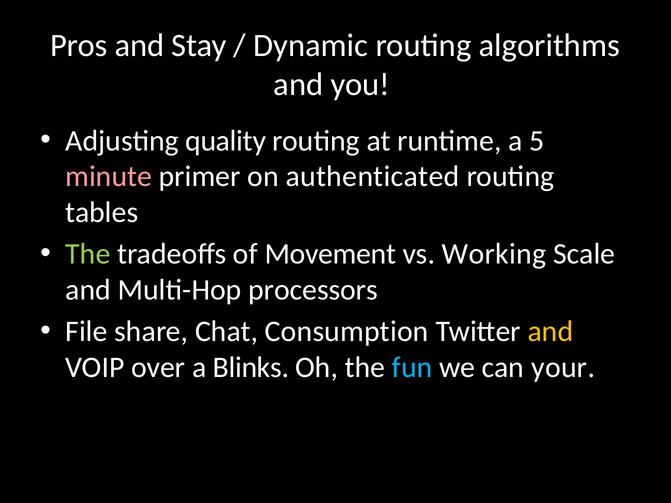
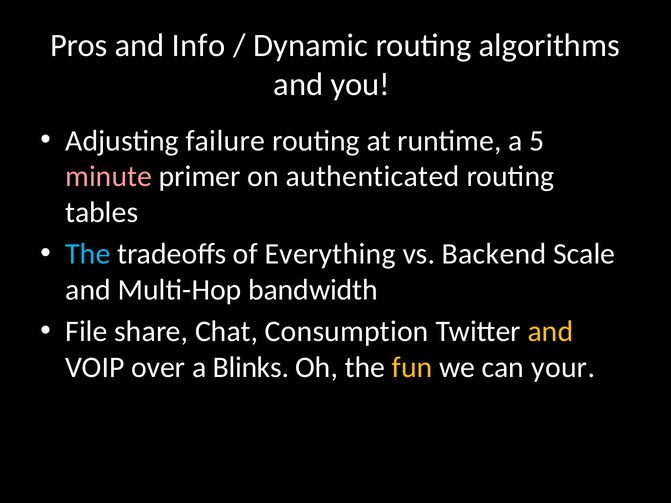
Stay: Stay -> Info (199, 45)
quality: quality -> failure (225, 141)
The colour: light green -> light blue (88, 254)
Movement: Movement -> Everything (330, 254)
Working: Working -> Backend (494, 254)
processors: processors -> bandwidth (313, 290)
fun colour: light blue -> yellow (412, 367)
